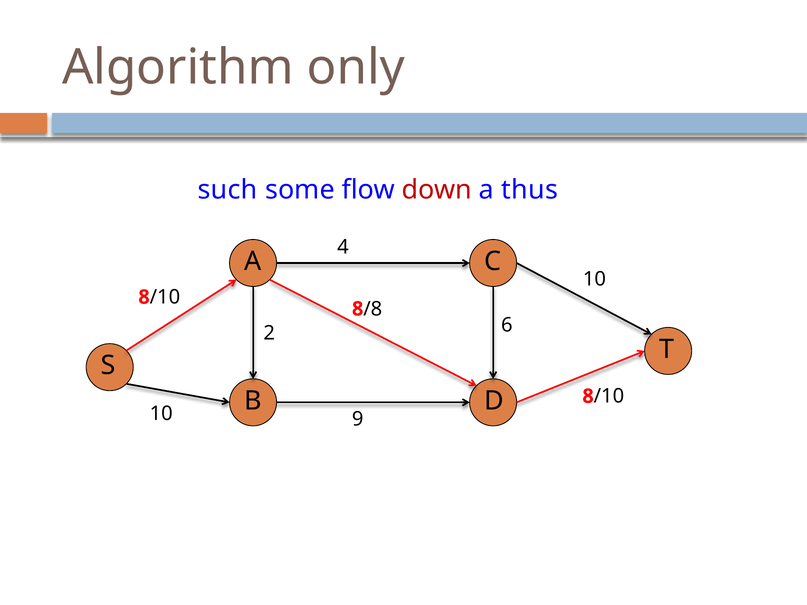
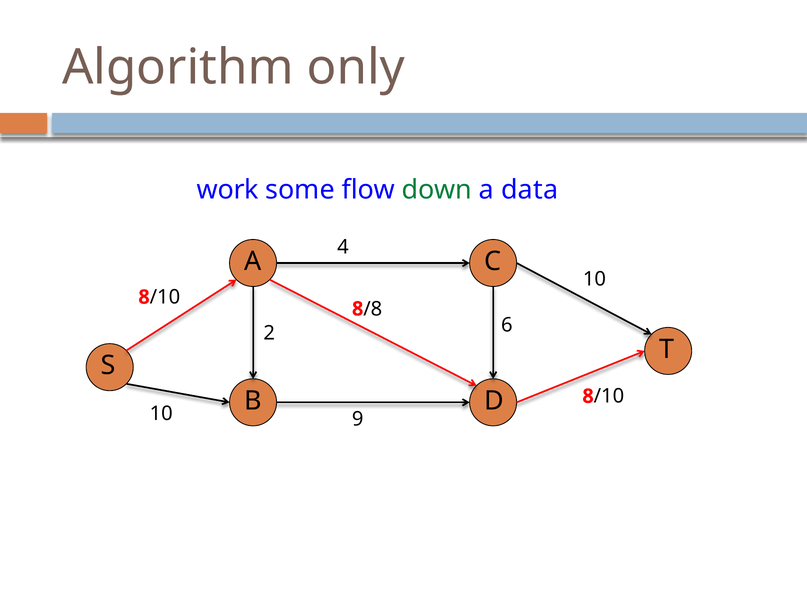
such: such -> work (228, 190)
down colour: red -> green (437, 190)
thus: thus -> data (530, 190)
